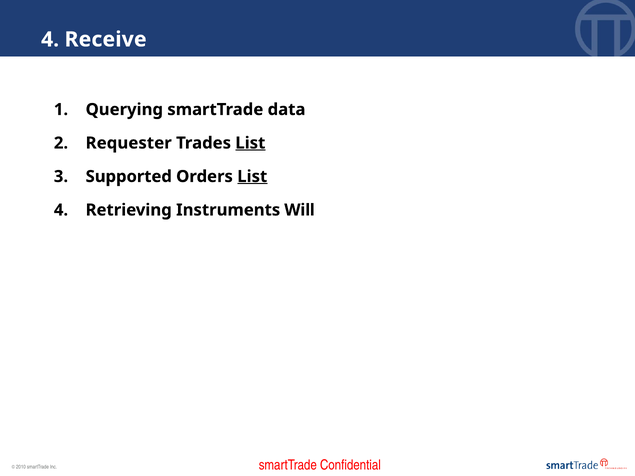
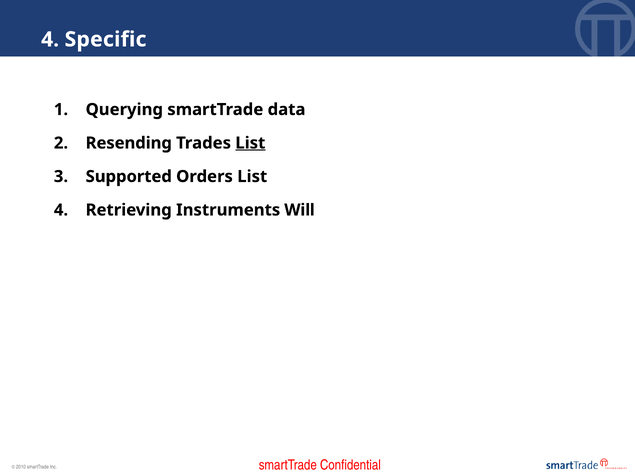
Receive: Receive -> Specific (106, 39)
Requester: Requester -> Resending (129, 143)
List underline: present -> none (252, 177)
